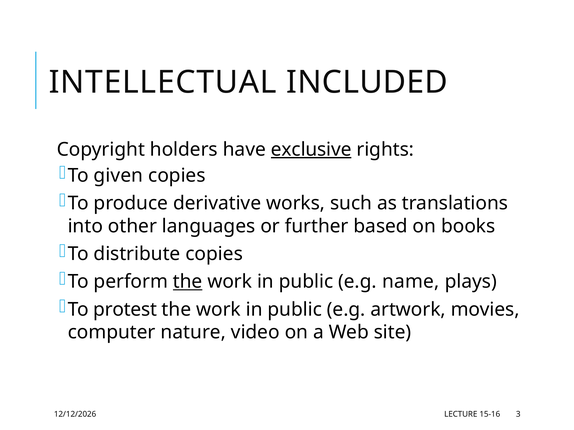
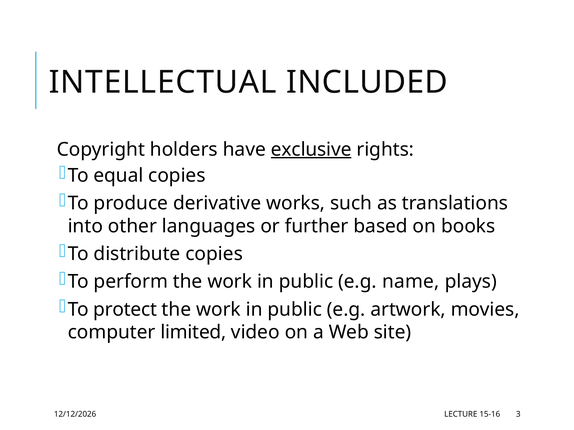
given: given -> equal (118, 176)
the underline: present -> none (188, 282)
protest: protest -> protect (125, 310)
nature: nature -> limited (193, 333)
